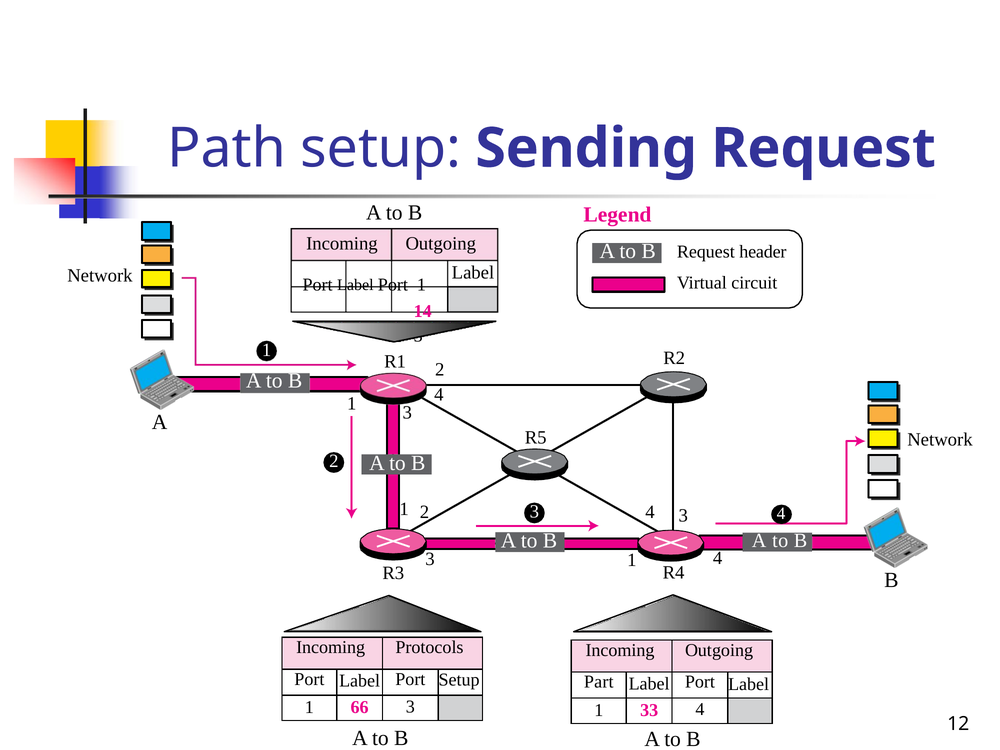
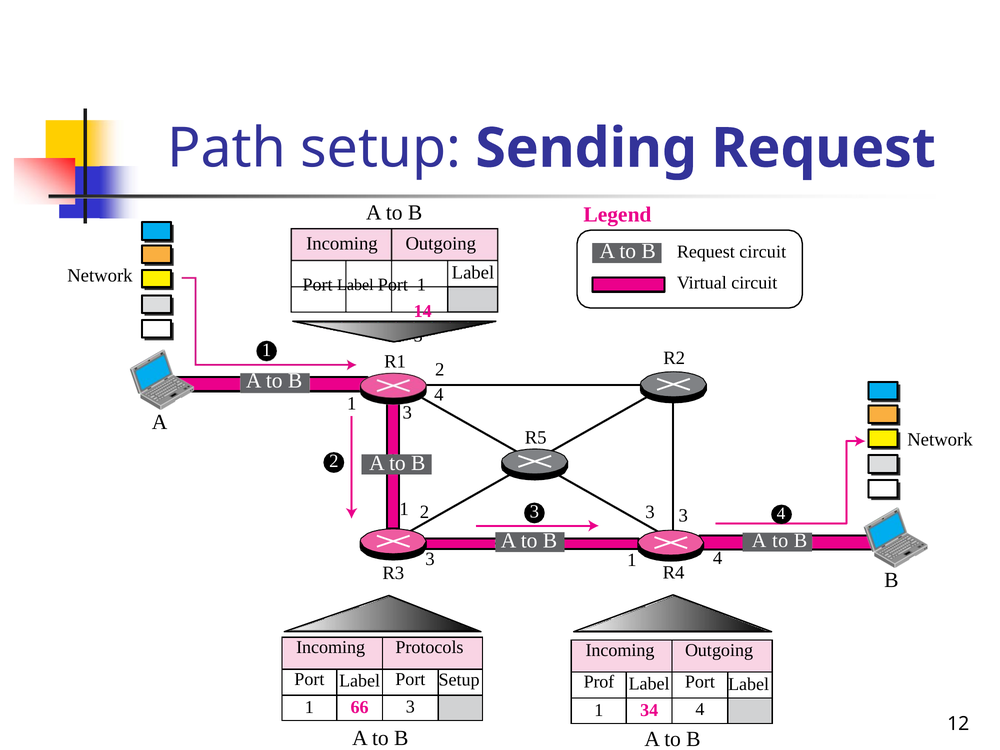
Request header: header -> circuit (763, 252)
2 4: 4 -> 3 (650, 512)
Part: Part -> Prof (599, 682)
33: 33 -> 34 (649, 710)
